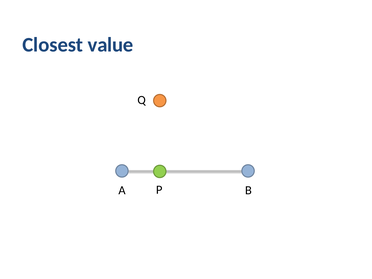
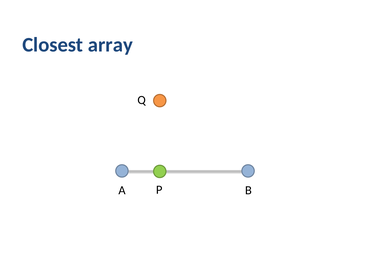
value: value -> array (110, 45)
